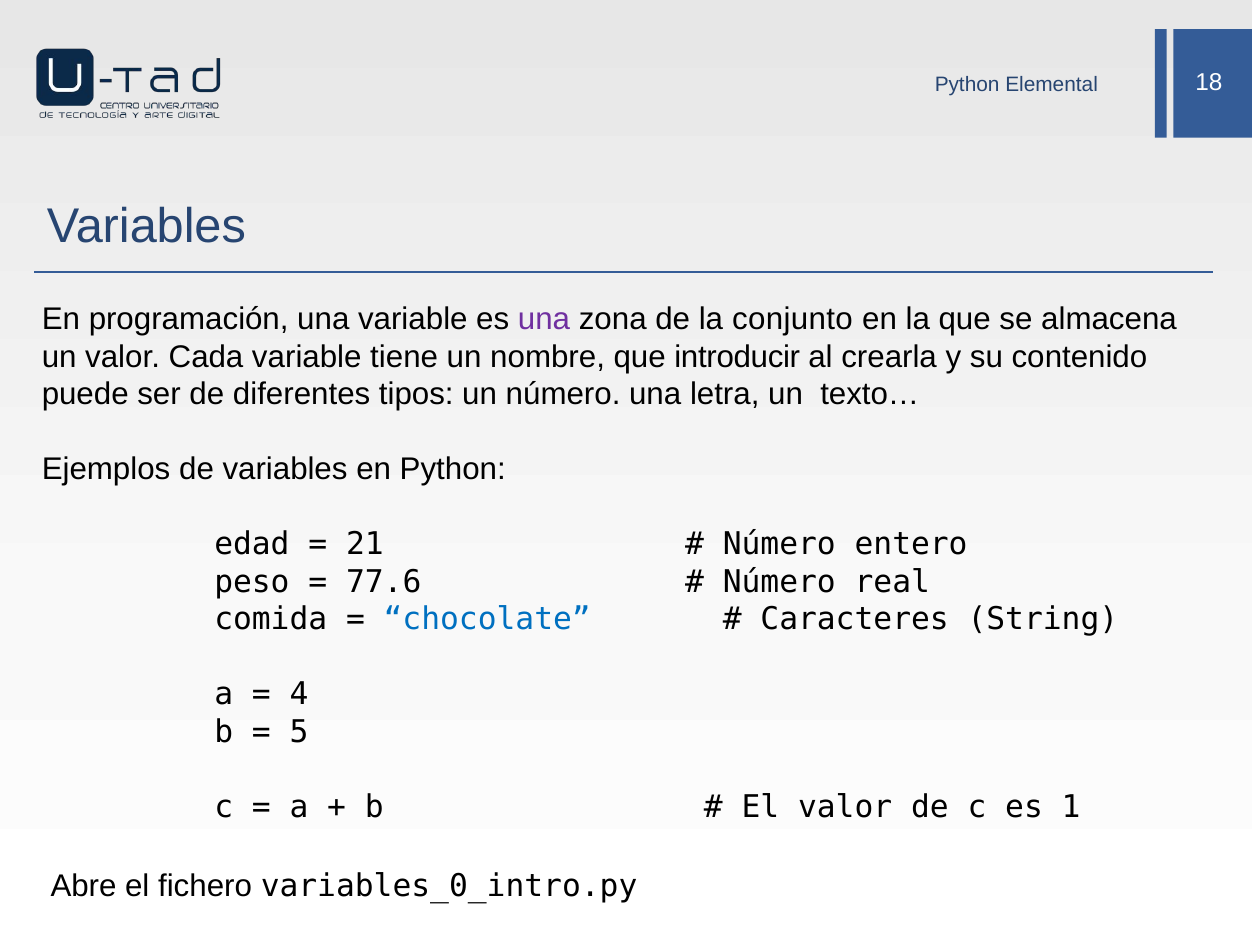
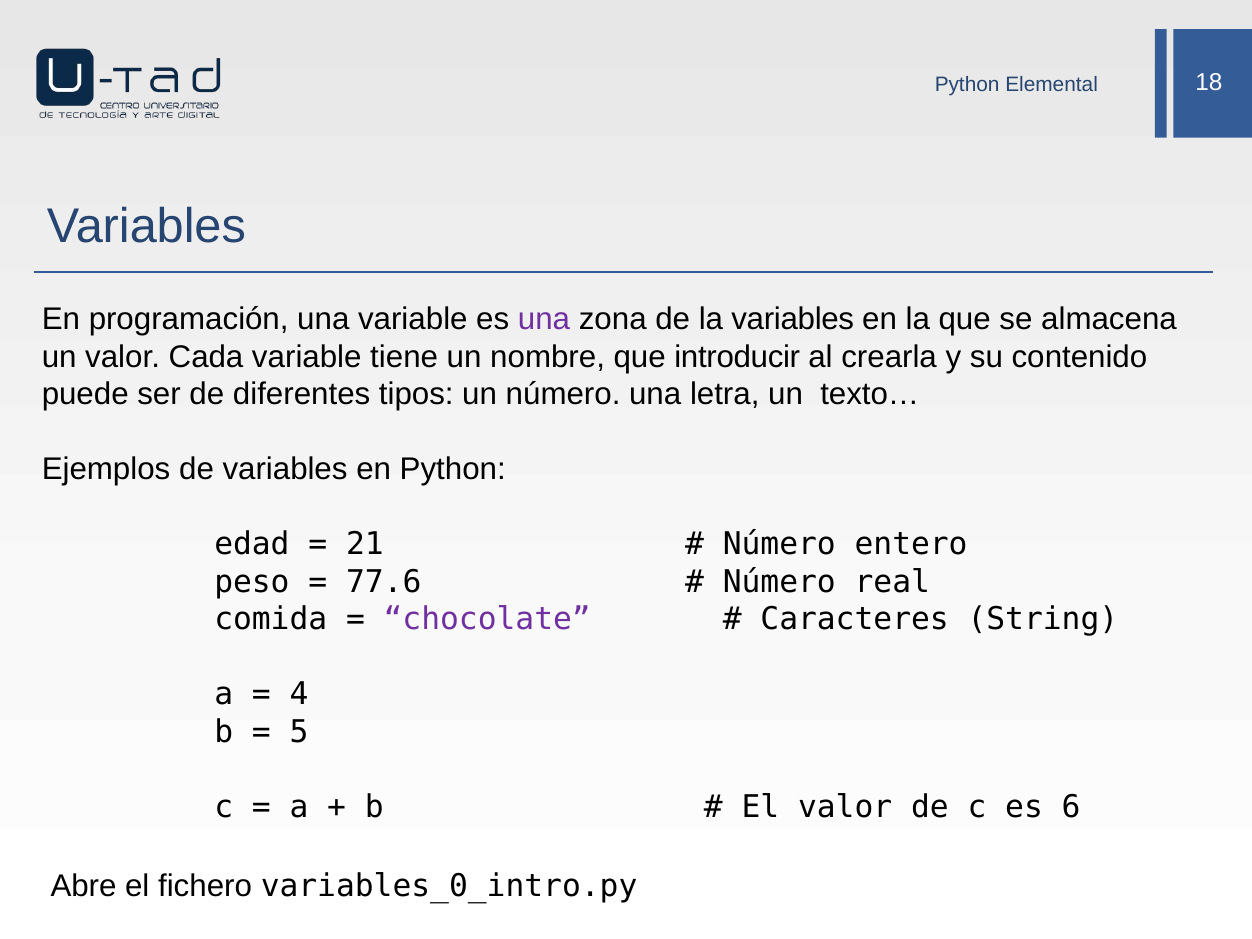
la conjunto: conjunto -> variables (793, 319)
chocolate colour: blue -> purple (487, 619)
1: 1 -> 6 (1071, 807)
